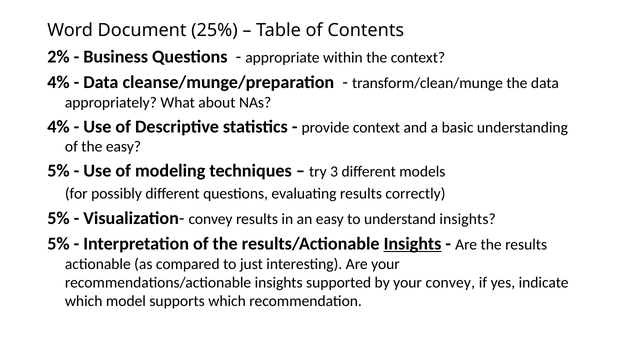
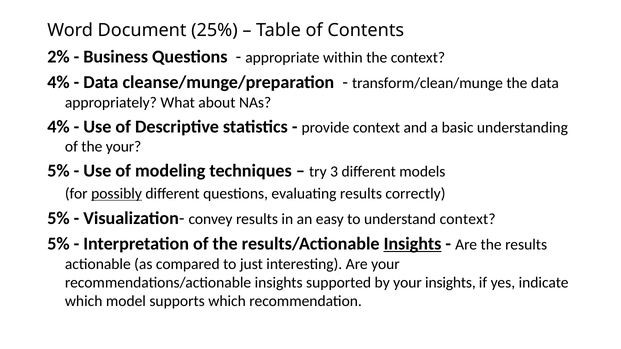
the easy: easy -> your (124, 147)
possibly underline: none -> present (117, 194)
understand insights: insights -> context (468, 219)
your convey: convey -> insights (450, 283)
